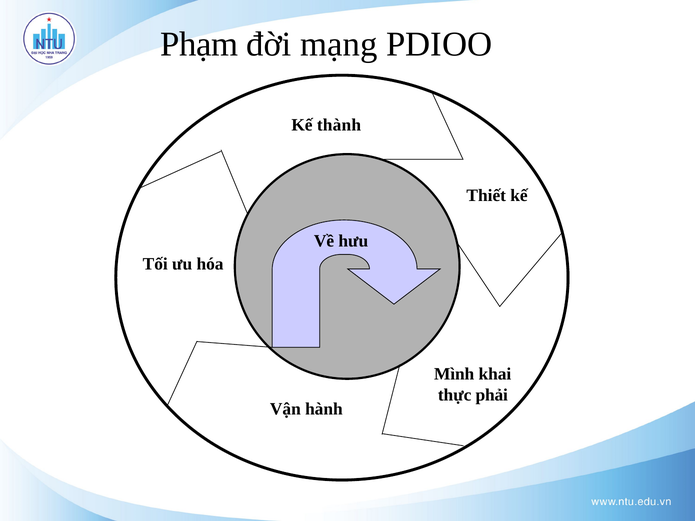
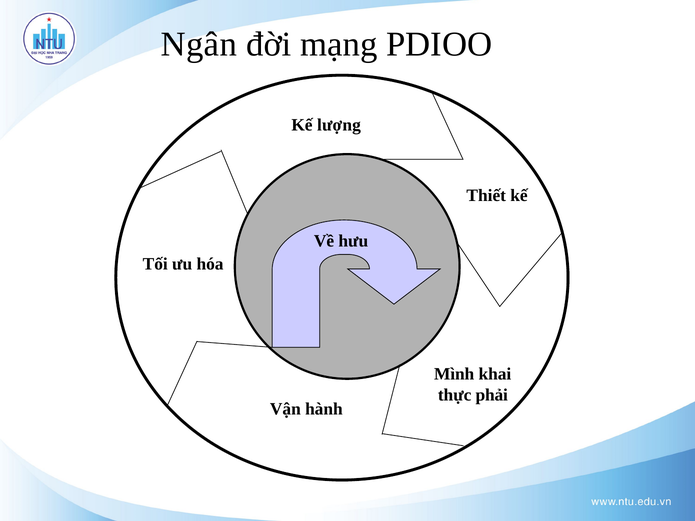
Phạm: Phạm -> Ngân (199, 45)
thành: thành -> lượng (339, 125)
